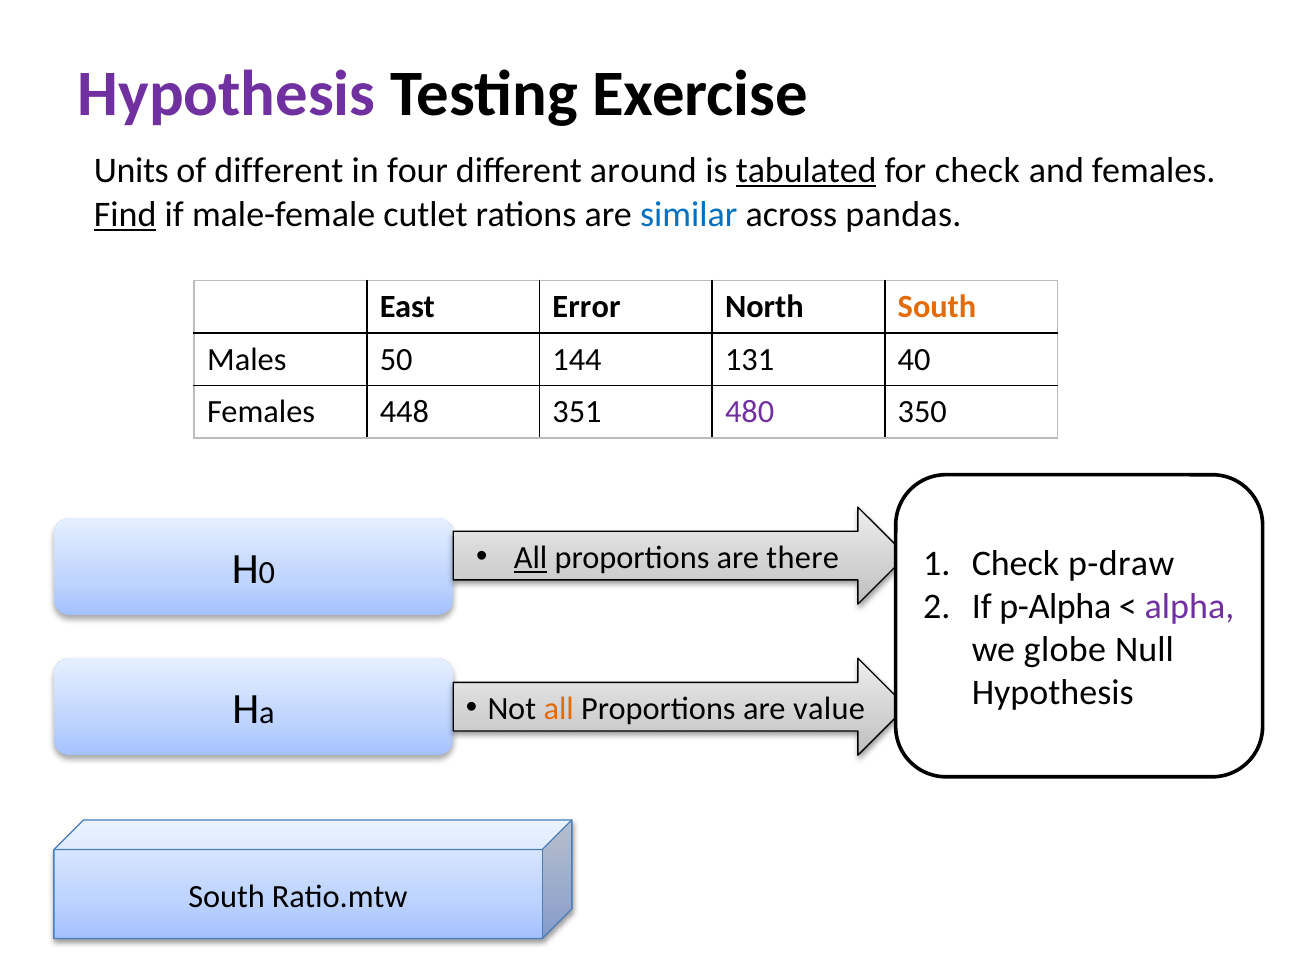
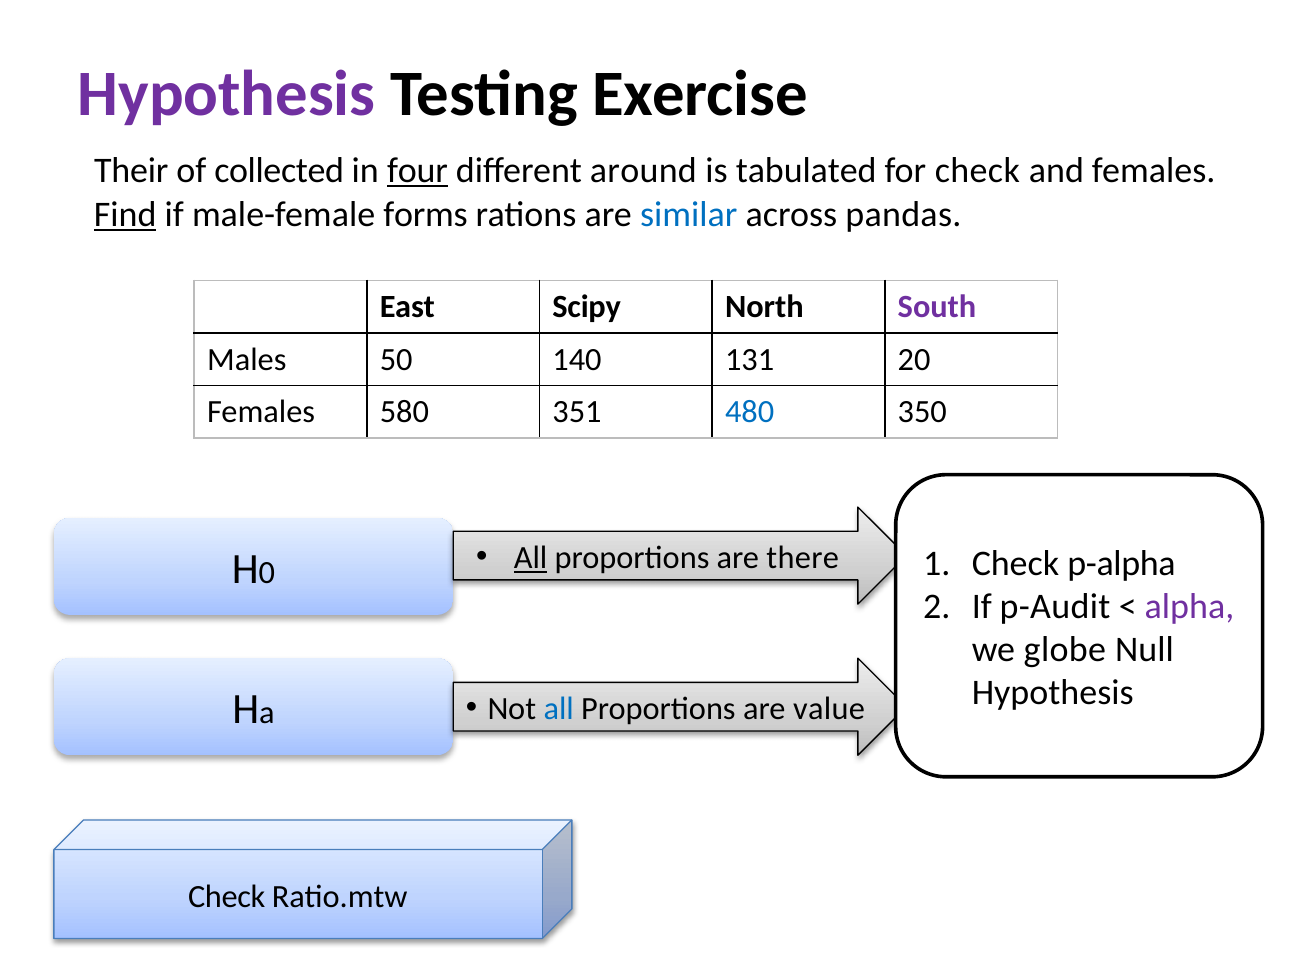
Units: Units -> Their (131, 171)
of different: different -> collected (279, 171)
four underline: none -> present (418, 171)
tabulated underline: present -> none (806, 171)
cutlet: cutlet -> forms (426, 214)
Error: Error -> Scipy (587, 307)
South colour: orange -> purple (937, 307)
144: 144 -> 140 (577, 360)
40: 40 -> 20 (914, 360)
448: 448 -> 580 (404, 412)
480 colour: purple -> blue (750, 412)
p-draw: p-draw -> p-alpha (1122, 564)
p-Alpha: p-Alpha -> p-Audit (1055, 607)
all colour: orange -> blue (559, 709)
South: South -> Check (227, 897)
